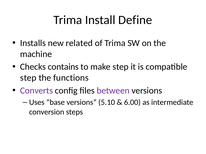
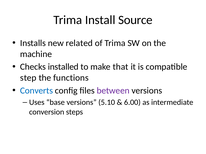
Define: Define -> Source (135, 20)
contains: contains -> installed (63, 67)
make step: step -> that (121, 67)
Converts colour: purple -> blue (37, 91)
